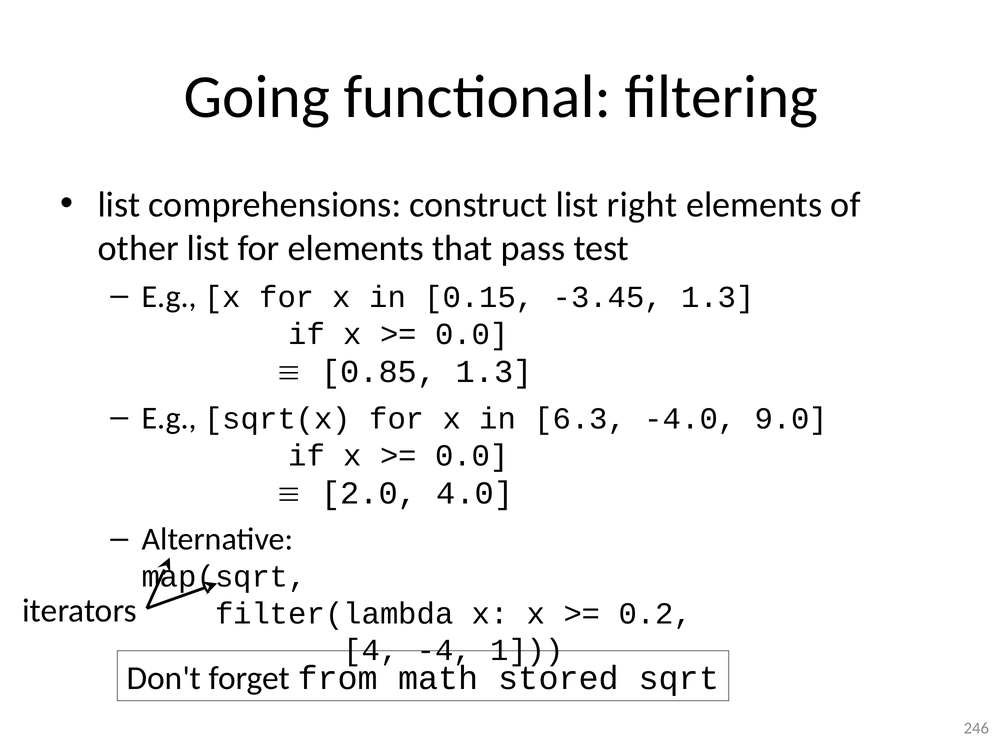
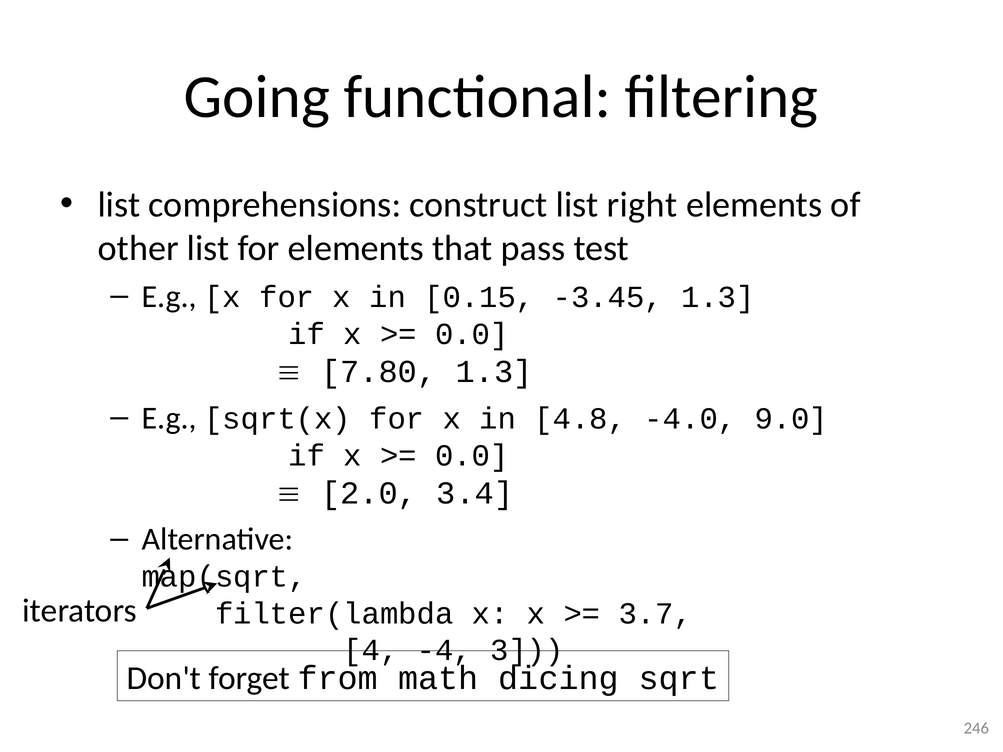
0.85: 0.85 -> 7.80 (379, 372)
6.3: 6.3 -> 4.8 (580, 419)
4.0: 4.0 -> 3.4 (475, 493)
0.2: 0.2 -> 3.7 (655, 614)
1: 1 -> 3 (527, 651)
stored: stored -> dicing (559, 678)
